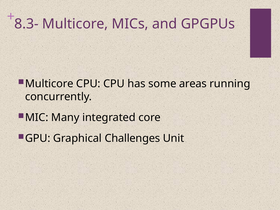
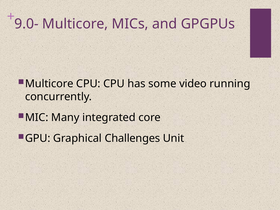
8.3-: 8.3- -> 9.0- (26, 24)
areas: areas -> video (193, 84)
